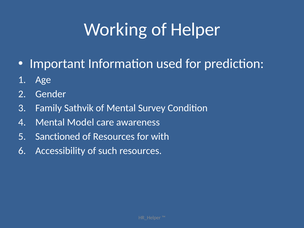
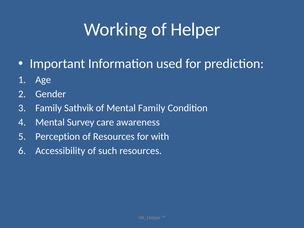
Mental Survey: Survey -> Family (152, 108)
Model: Model -> Survey (81, 122)
Sanctioned: Sanctioned -> Perception (58, 136)
